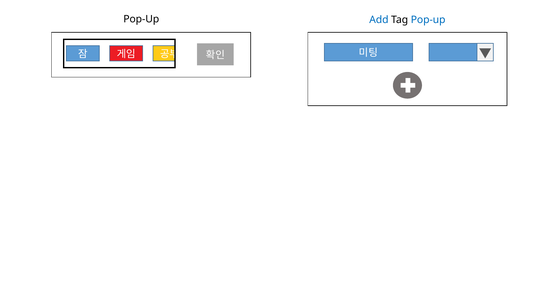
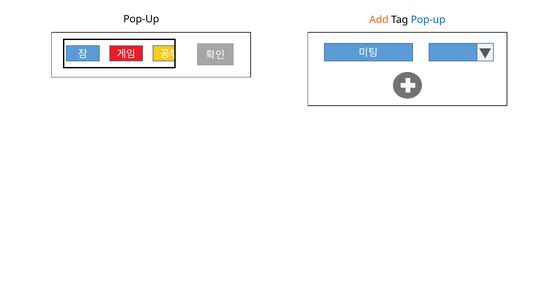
Add colour: blue -> orange (379, 20)
